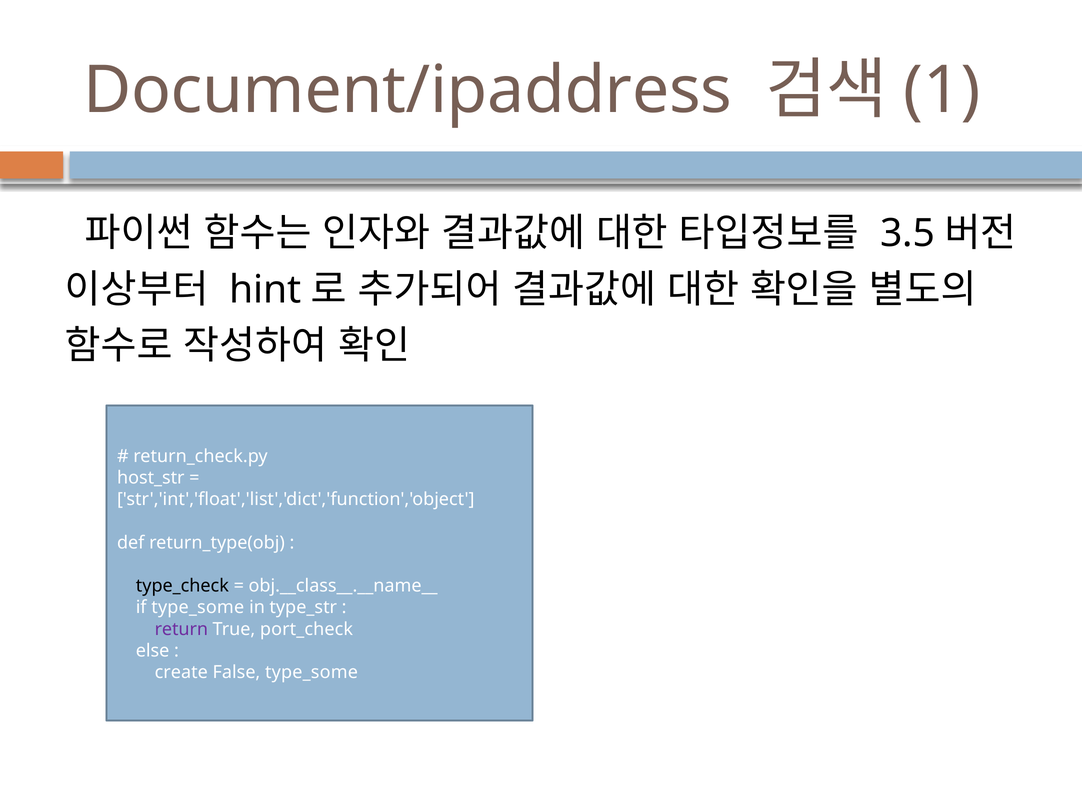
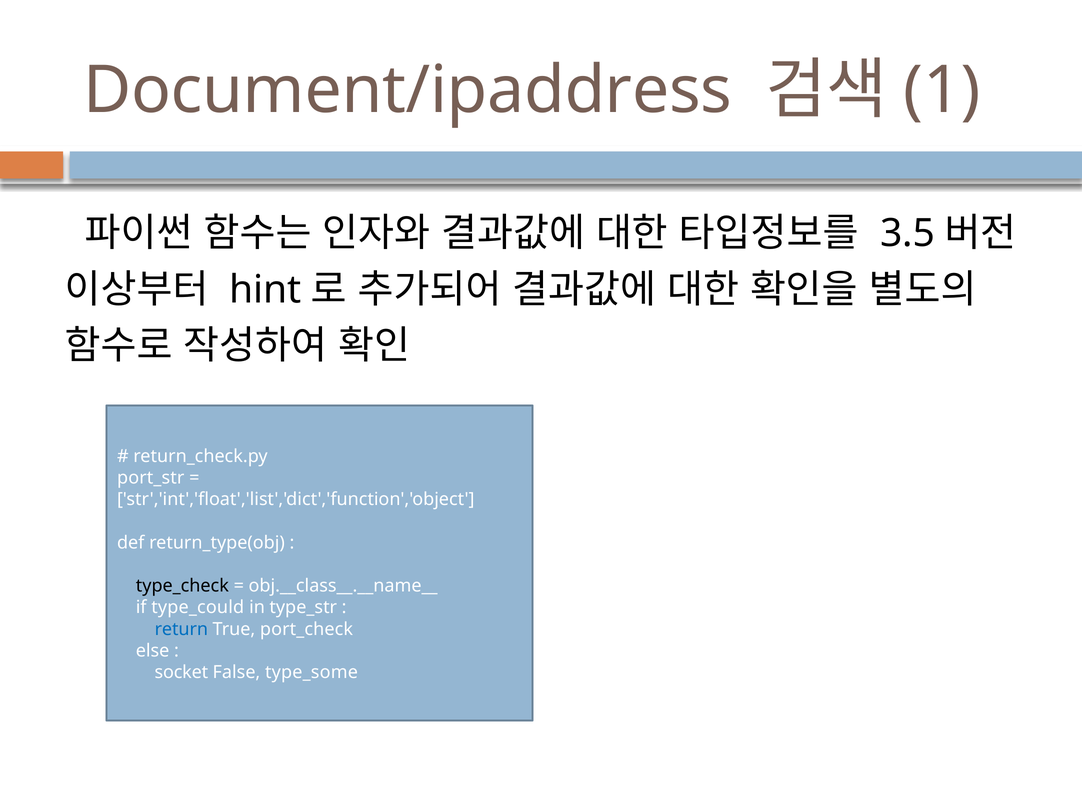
host_str: host_str -> port_str (151, 478)
if type_some: type_some -> type_could (198, 608)
return colour: purple -> blue (181, 630)
create: create -> socket (181, 673)
